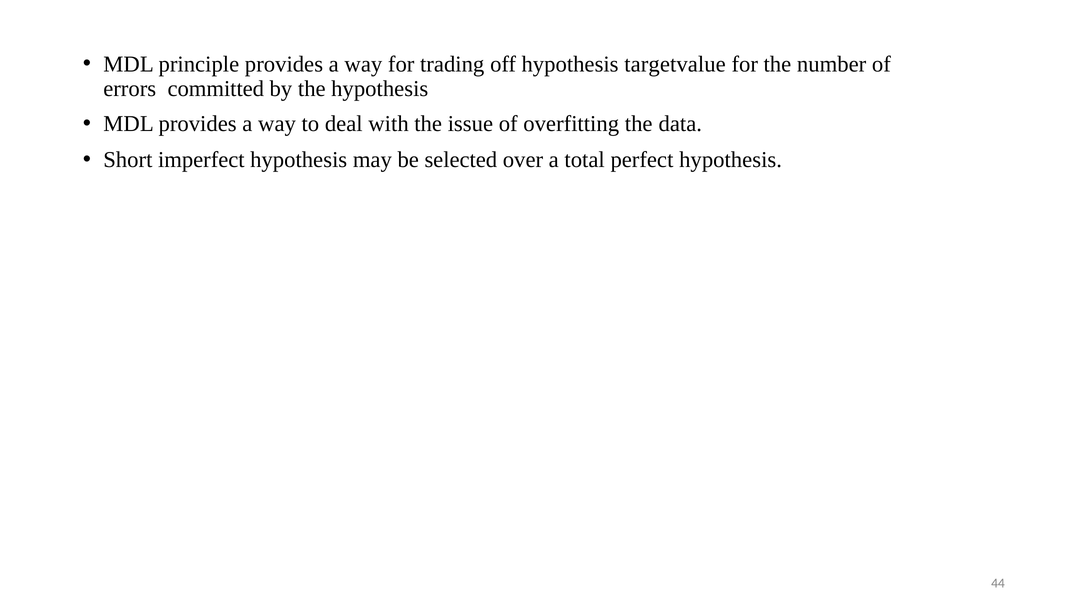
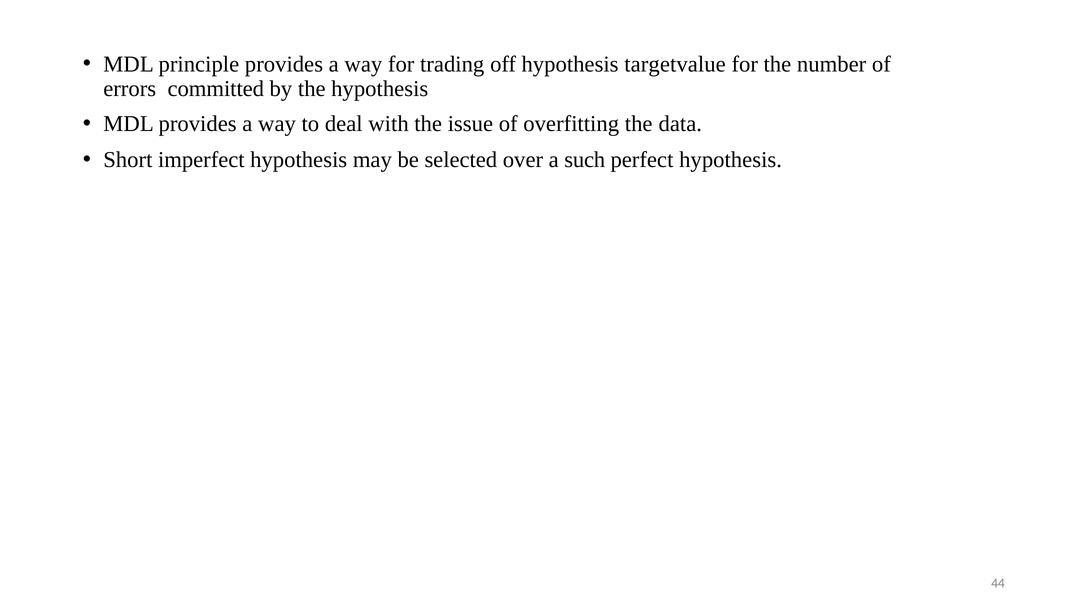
total: total -> such (585, 160)
